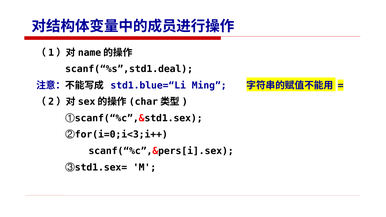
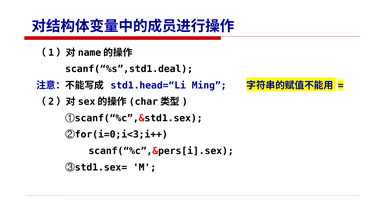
std1.blue=“Li: std1.blue=“Li -> std1.head=“Li (148, 85)
